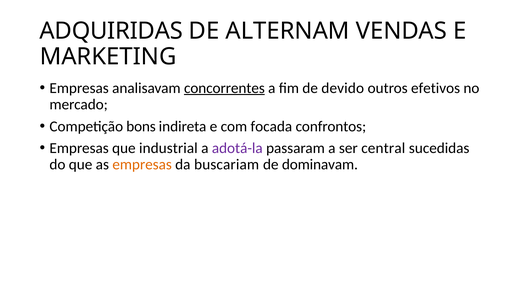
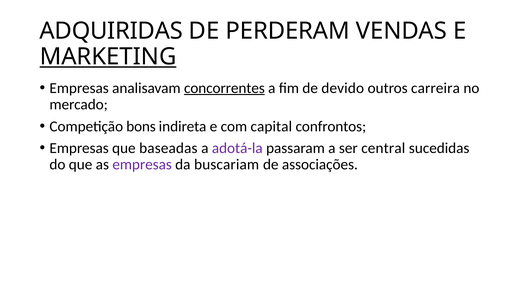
ALTERNAM: ALTERNAM -> PERDERAM (288, 31)
MARKETING underline: none -> present (108, 57)
efetivos: efetivos -> carreira (435, 88)
focada: focada -> capital (271, 126)
industrial: industrial -> baseadas (168, 148)
empresas colour: orange -> purple (142, 165)
dominavam: dominavam -> associações (320, 165)
